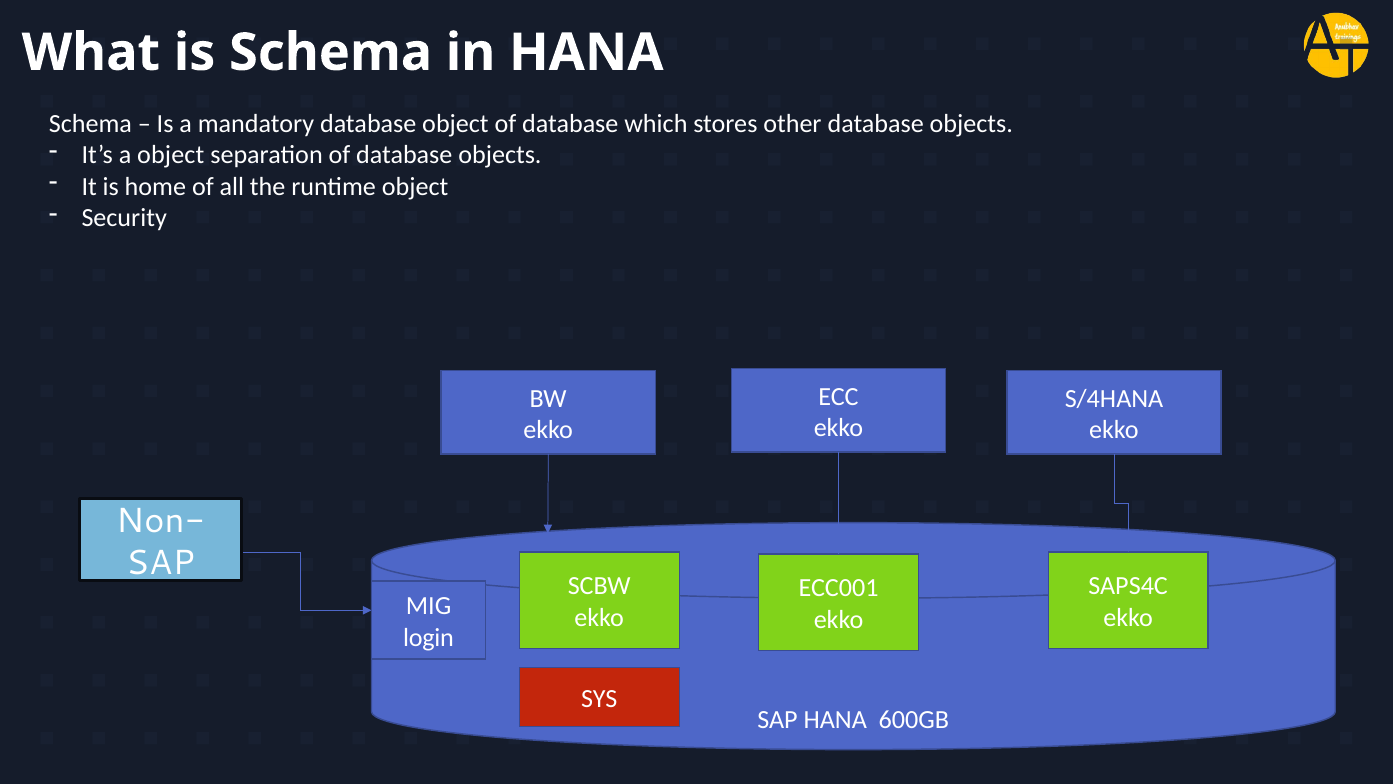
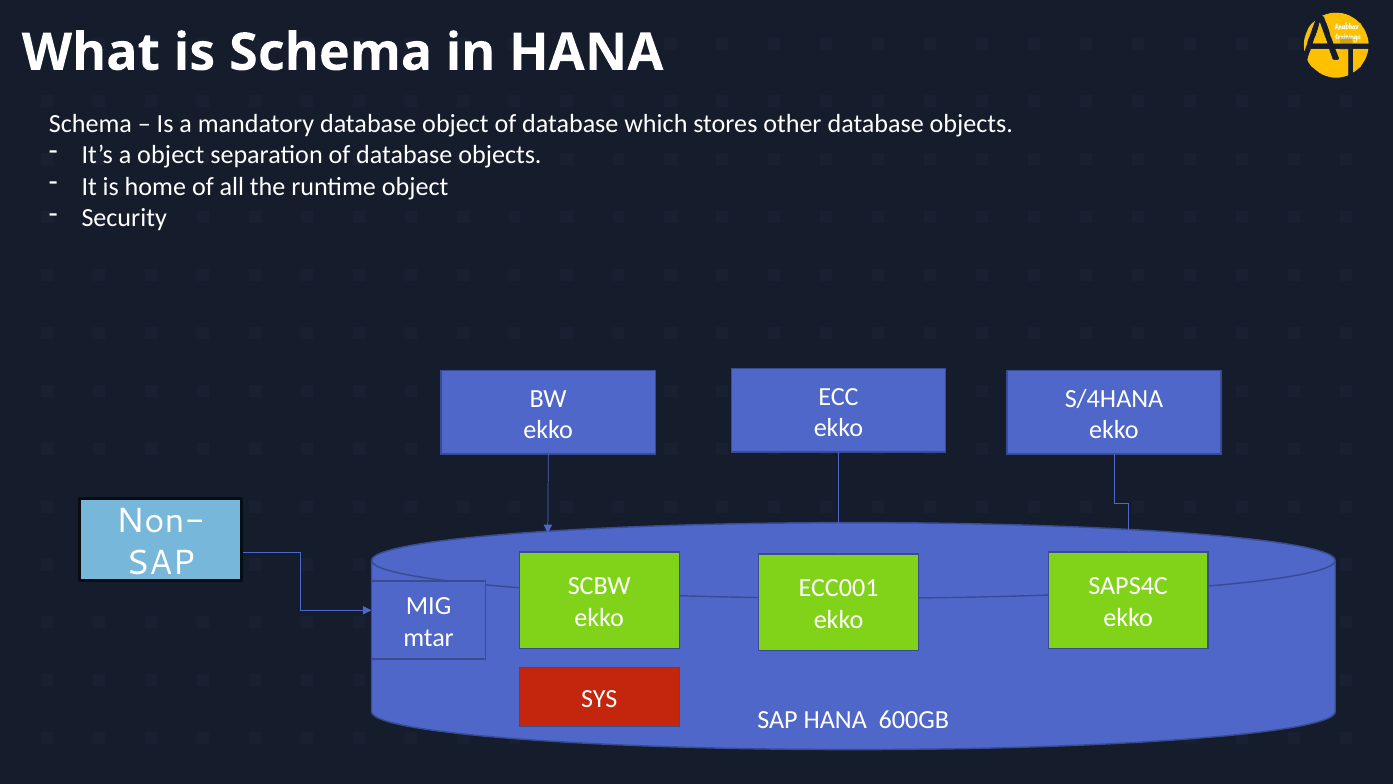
login: login -> mtar (429, 637)
